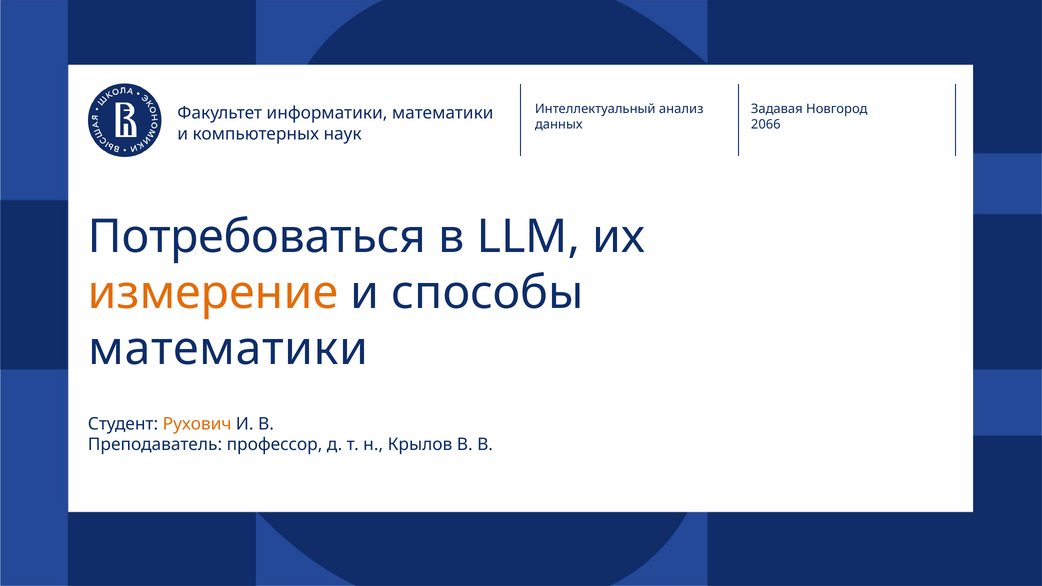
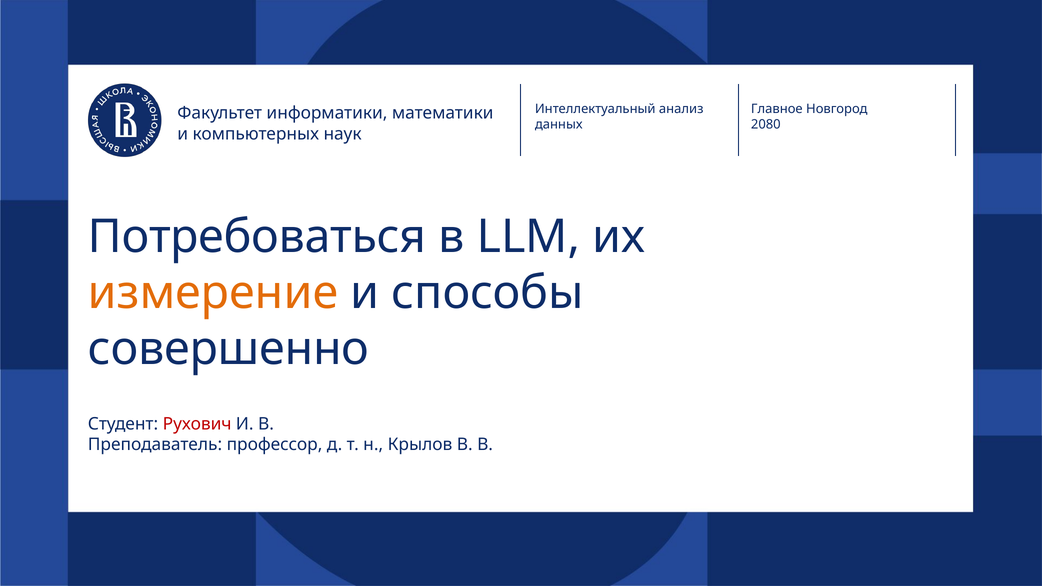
Задавая: Задавая -> Главное (777, 109)
2066: 2066 -> 2080 (766, 125)
математики: математики -> совершенно (229, 349)
Рухович colour: orange -> red (197, 424)
